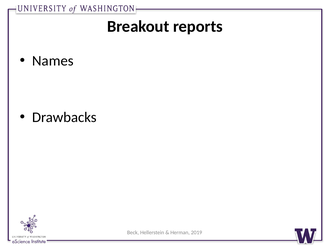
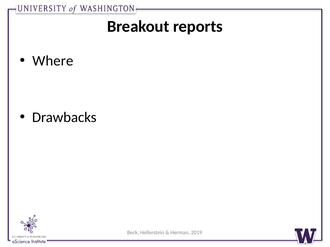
Names: Names -> Where (53, 61)
